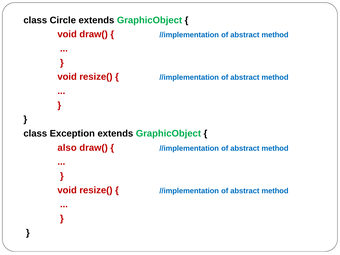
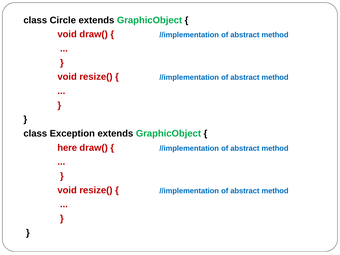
also: also -> here (67, 148)
